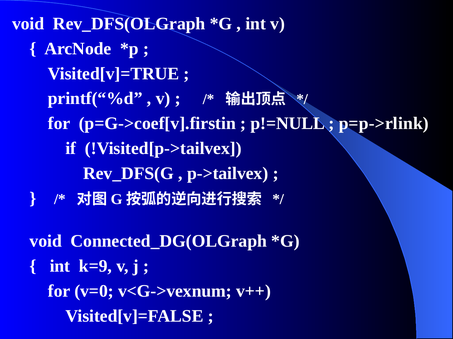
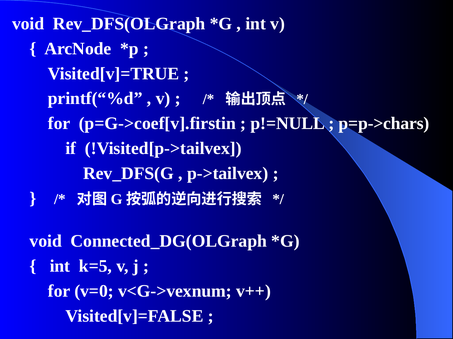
p=p->rlink: p=p->rlink -> p=p->chars (384, 124)
k=9: k=9 -> k=5 (95, 267)
